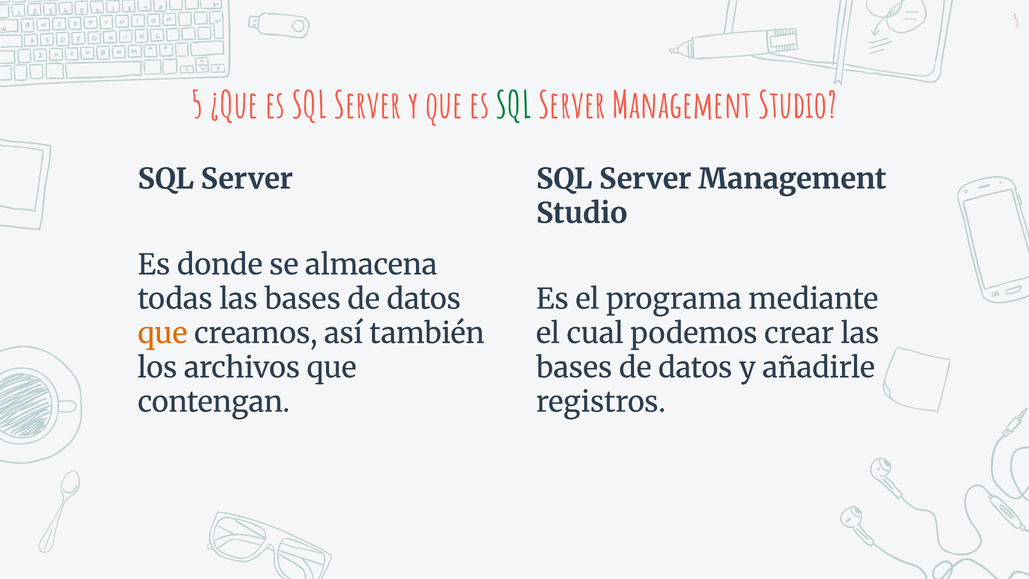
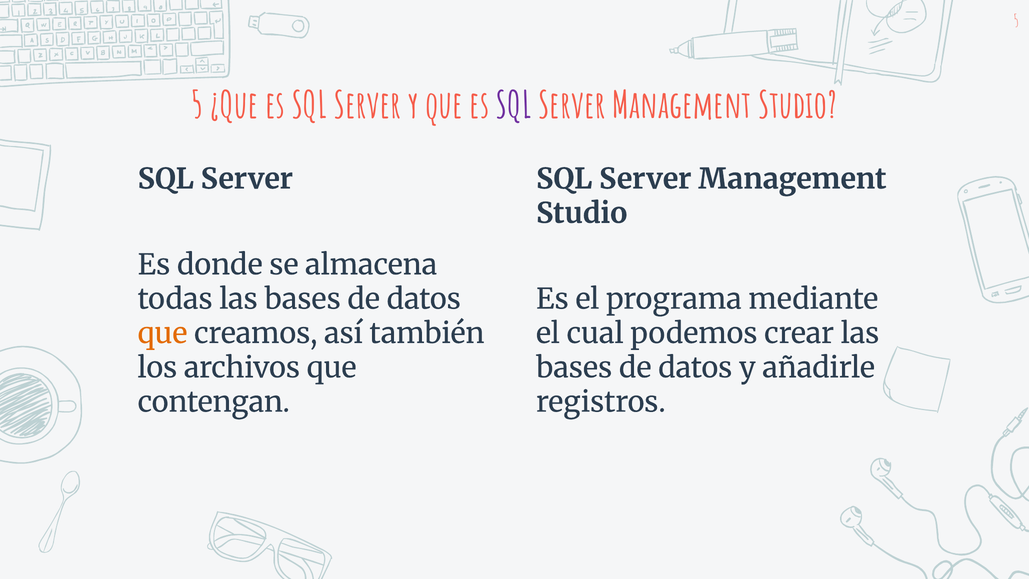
SQL colour: green -> purple (514, 106)
